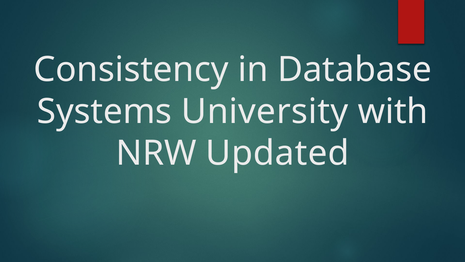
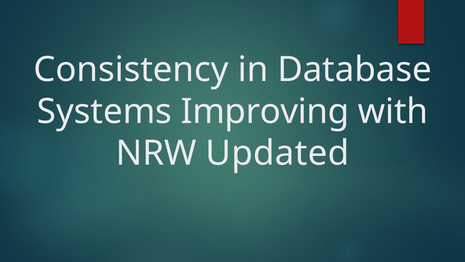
University: University -> Improving (265, 111)
